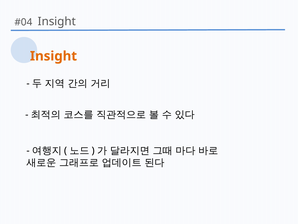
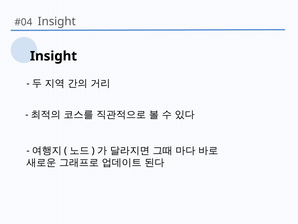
Insight colour: orange -> black (53, 56)
